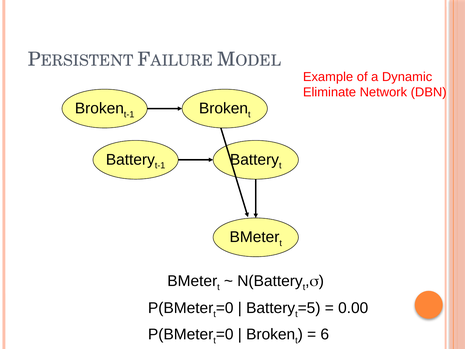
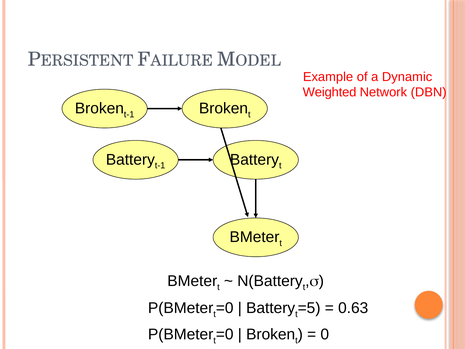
Eliminate: Eliminate -> Weighted (330, 92)
0.00: 0.00 -> 0.63 (353, 308)
6: 6 -> 0 (325, 334)
